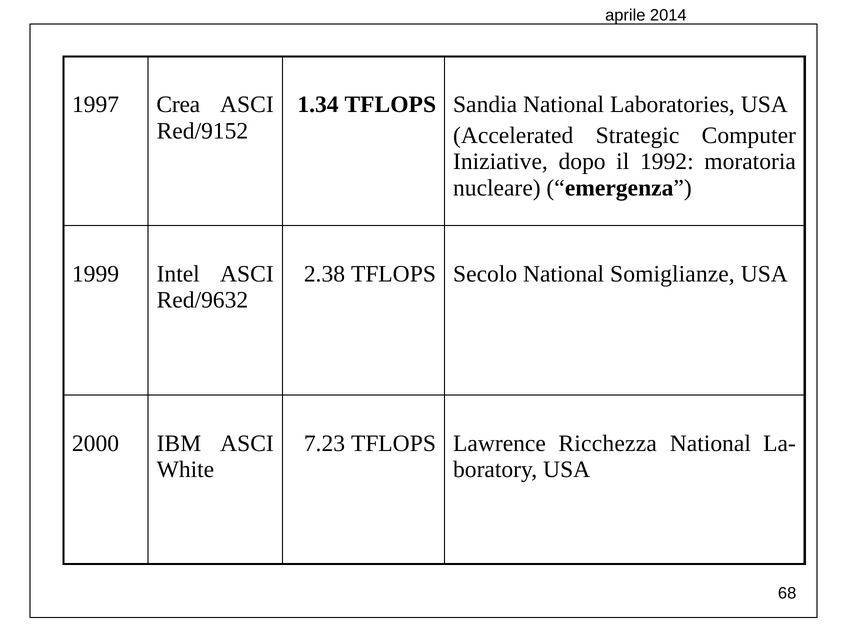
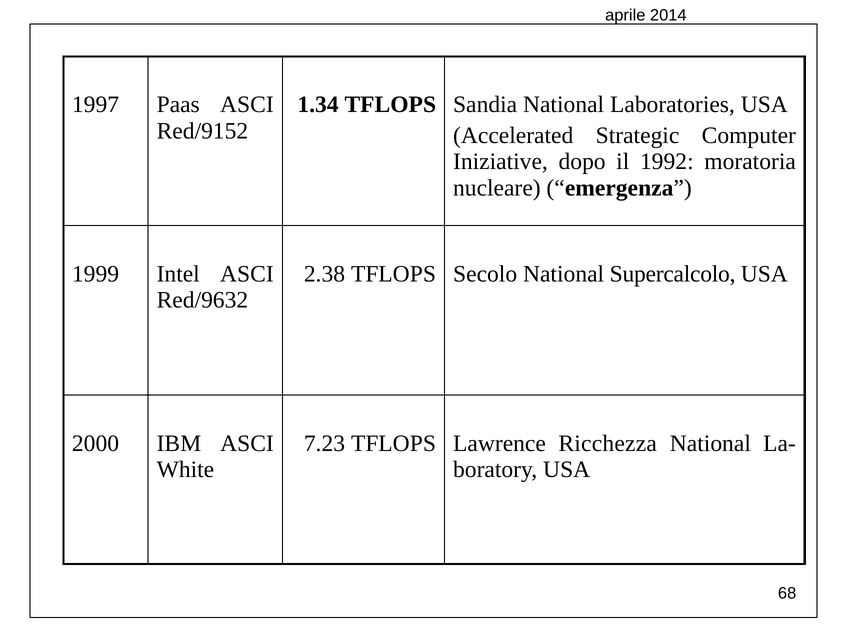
Crea: Crea -> Paas (178, 105)
Somiglianze: Somiglianze -> Supercalcolo (673, 274)
